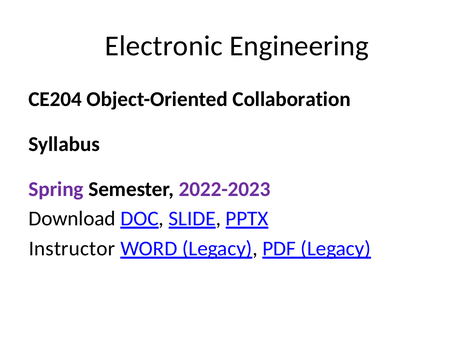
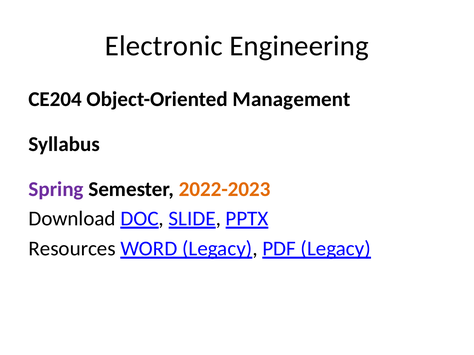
Collaboration: Collaboration -> Management (292, 99)
2022-2023 colour: purple -> orange (225, 189)
Instructor: Instructor -> Resources (72, 249)
